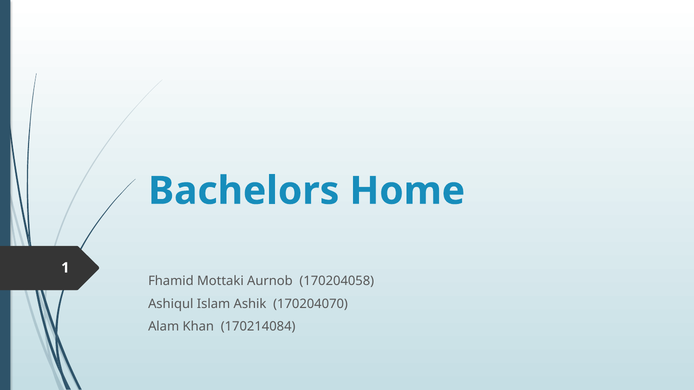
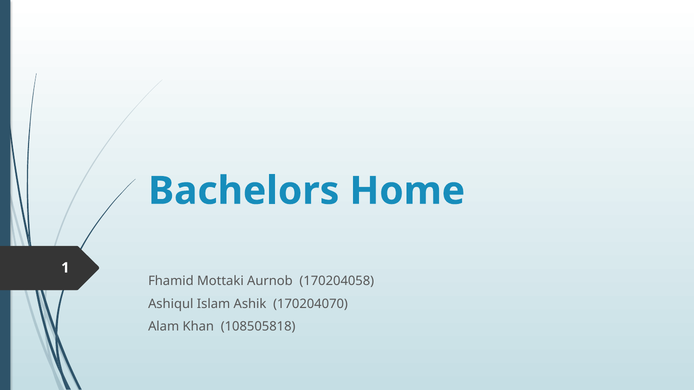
170214084: 170214084 -> 108505818 (258, 327)
